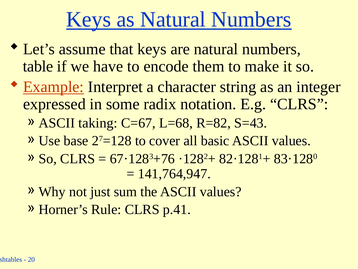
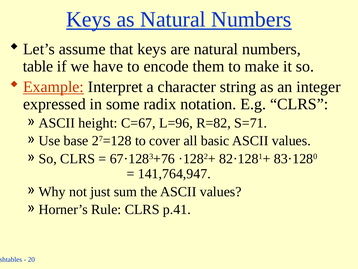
taking: taking -> height (98, 123)
L=68: L=68 -> L=96 (176, 123)
S=43: S=43 -> S=71 (251, 123)
